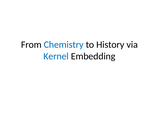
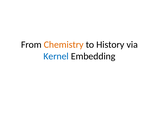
Chemistry colour: blue -> orange (64, 45)
